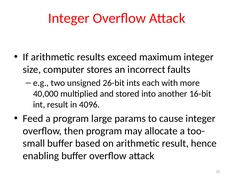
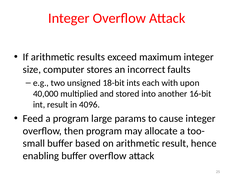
26-bit: 26-bit -> 18-bit (114, 83)
more: more -> upon (190, 83)
